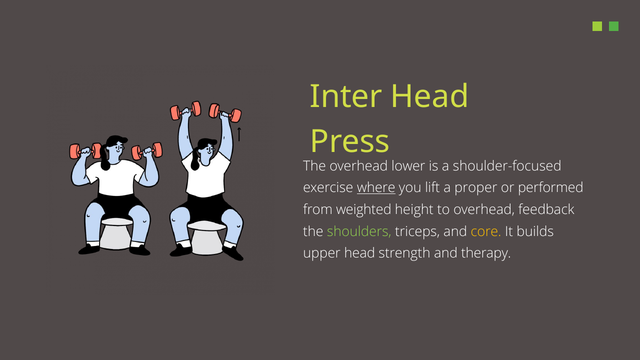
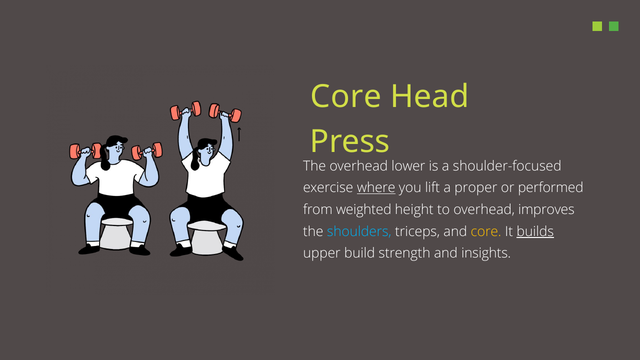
Inter: Inter -> Core (346, 97)
feedback: feedback -> improves (546, 210)
shoulders colour: light green -> light blue (359, 231)
builds underline: none -> present (535, 231)
upper head: head -> build (360, 253)
therapy: therapy -> insights (486, 253)
